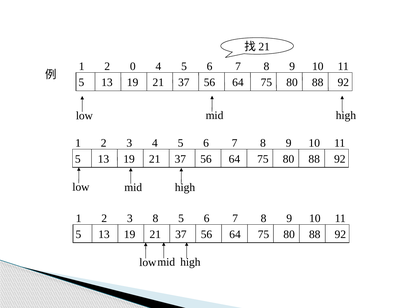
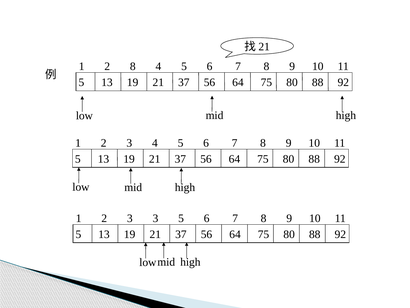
2 0: 0 -> 8 (133, 66)
3 8: 8 -> 3 (155, 218)
